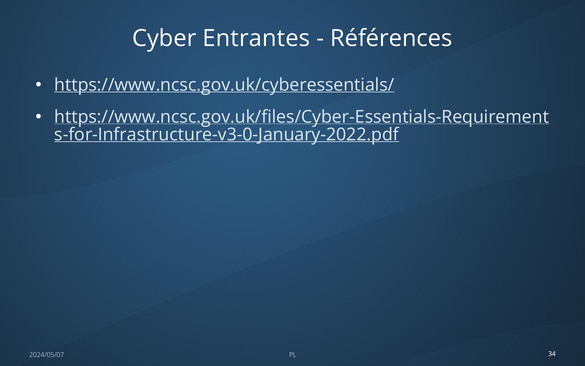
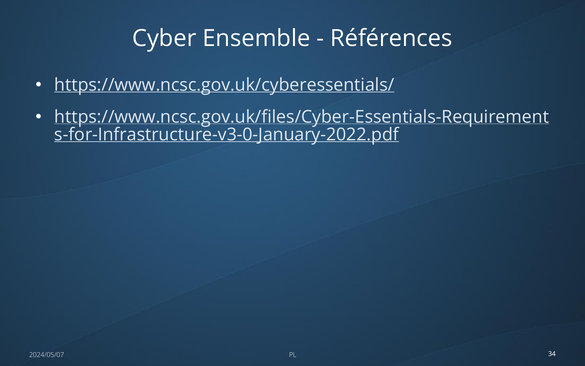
Entrantes: Entrantes -> Ensemble (256, 38)
